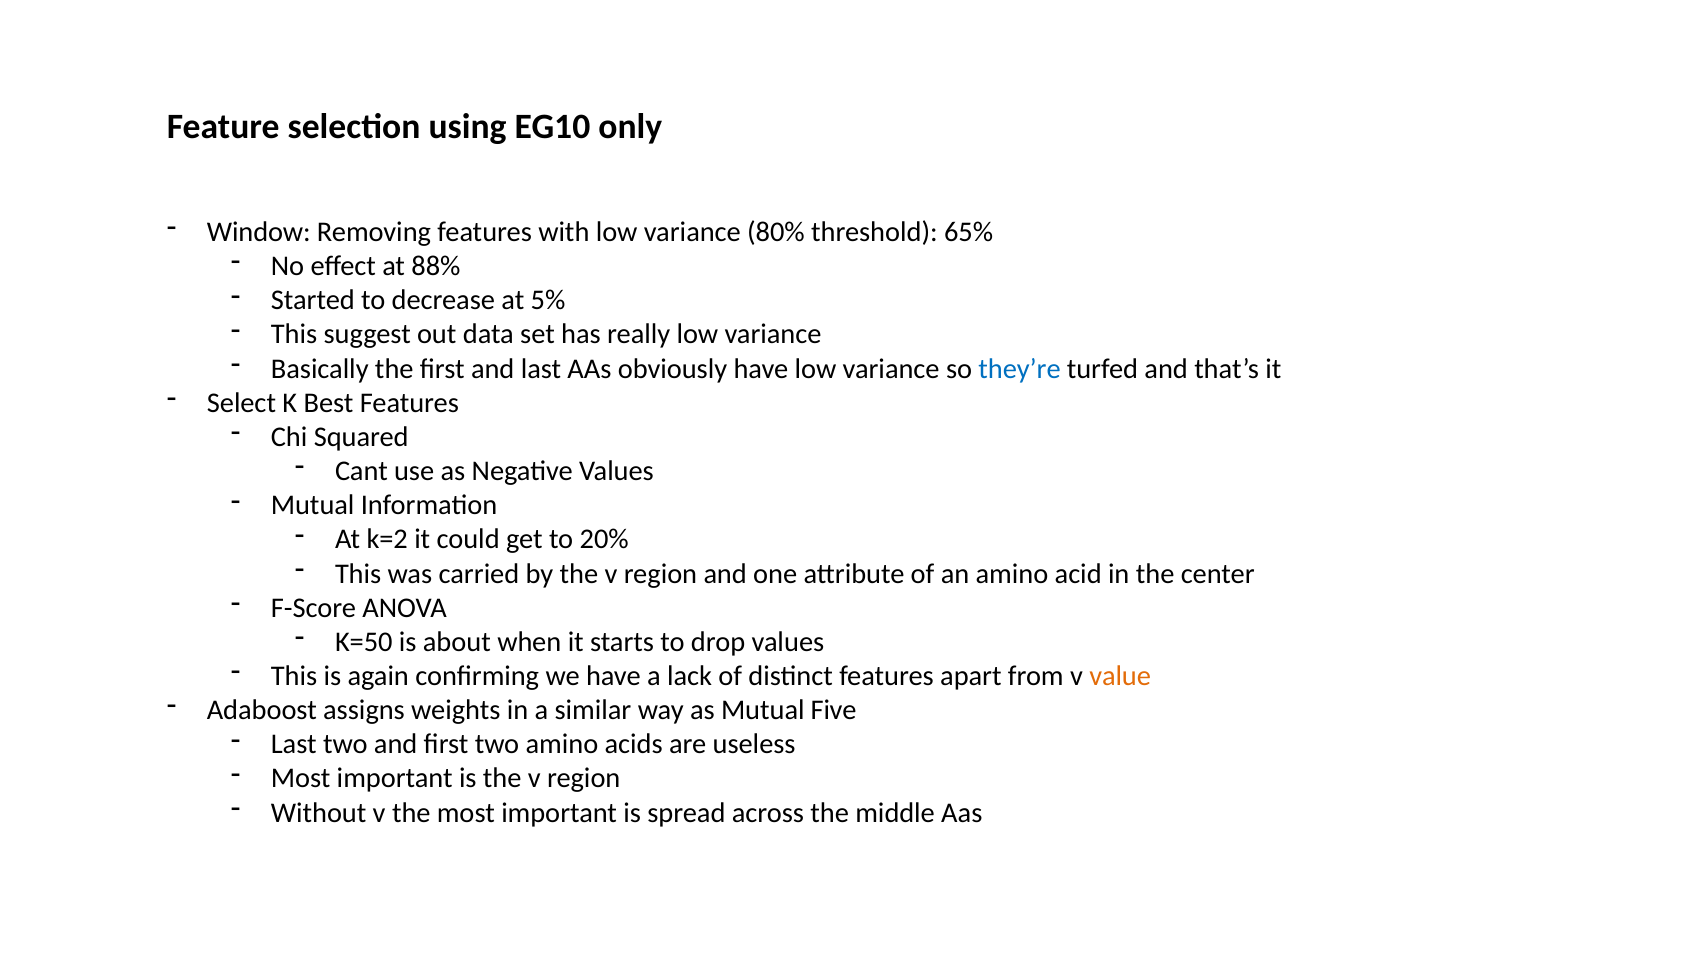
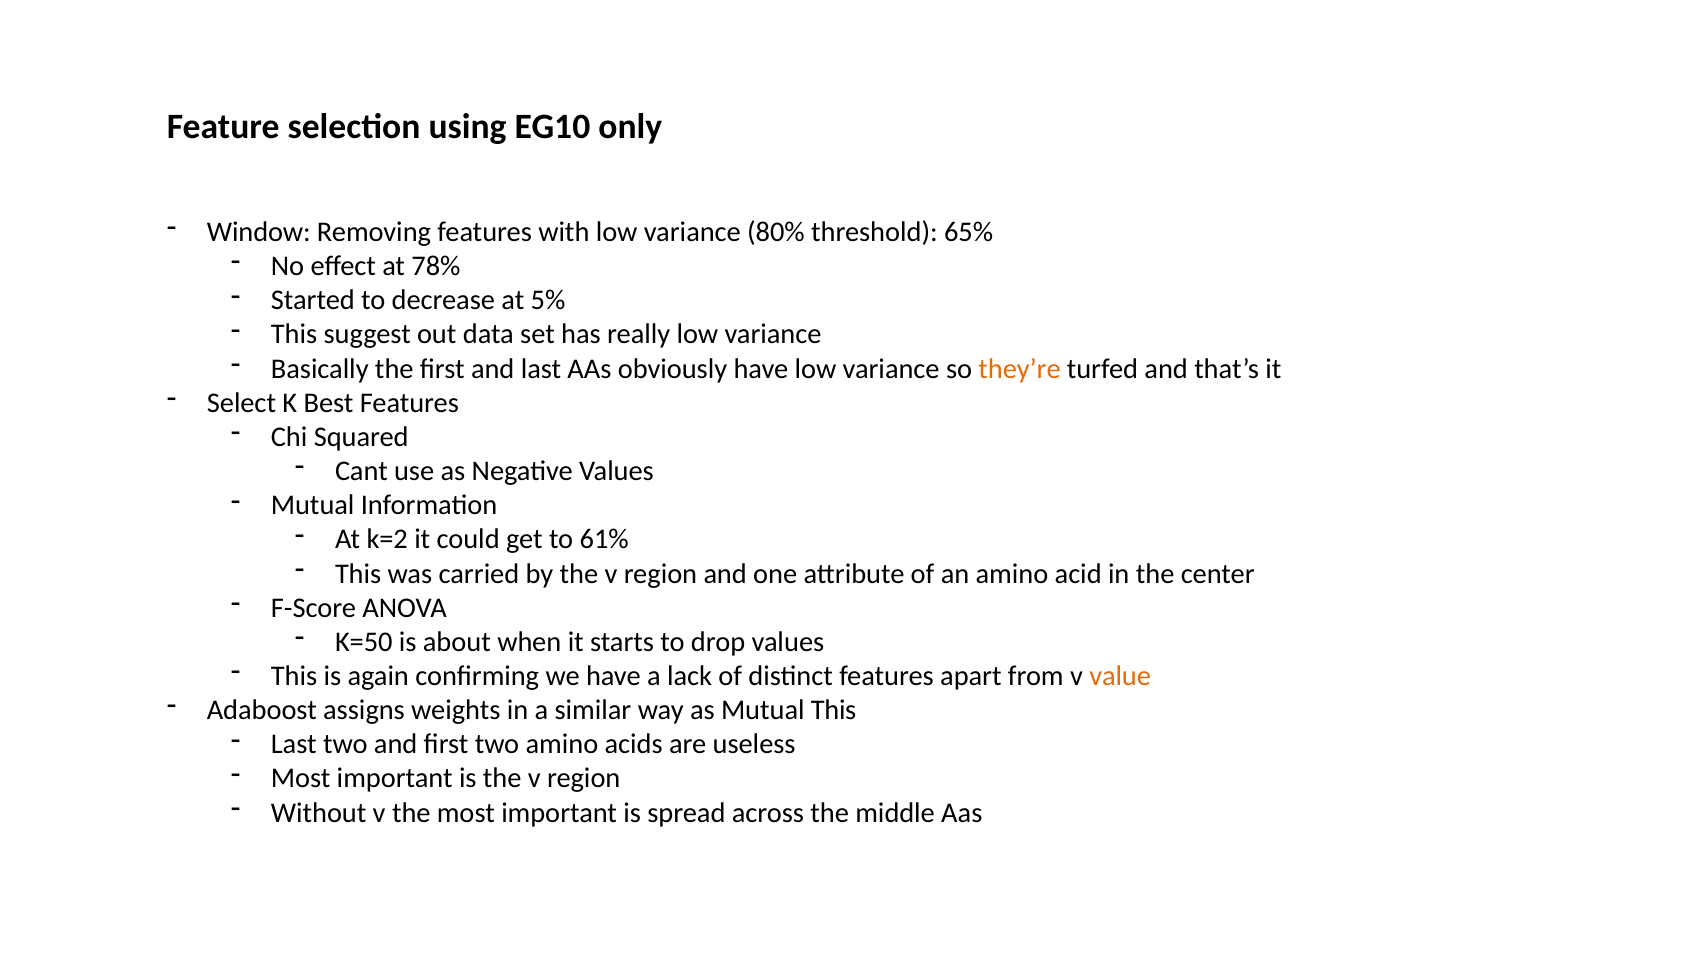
88%: 88% -> 78% (436, 266)
they’re colour: blue -> orange (1020, 369)
20%: 20% -> 61% (604, 539)
Mutual Five: Five -> This (834, 710)
